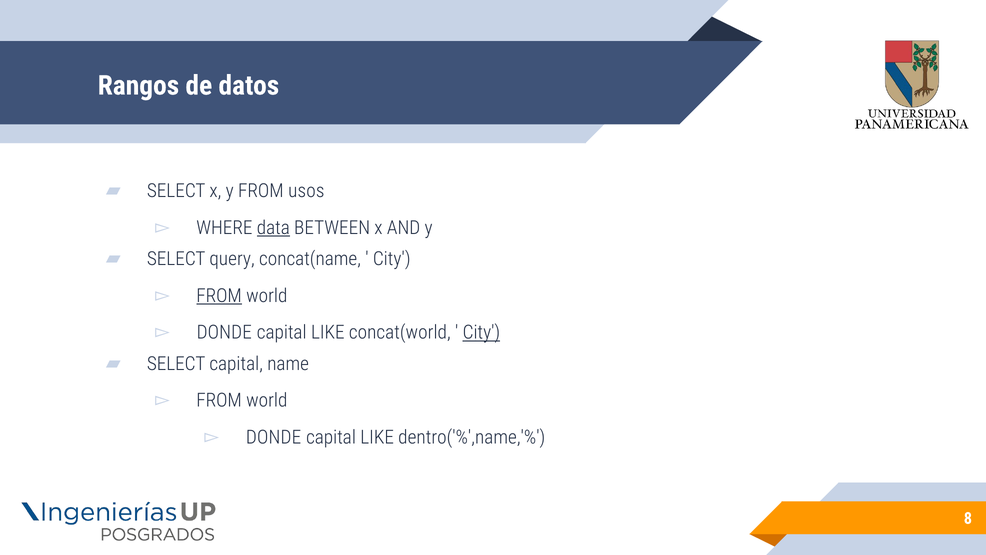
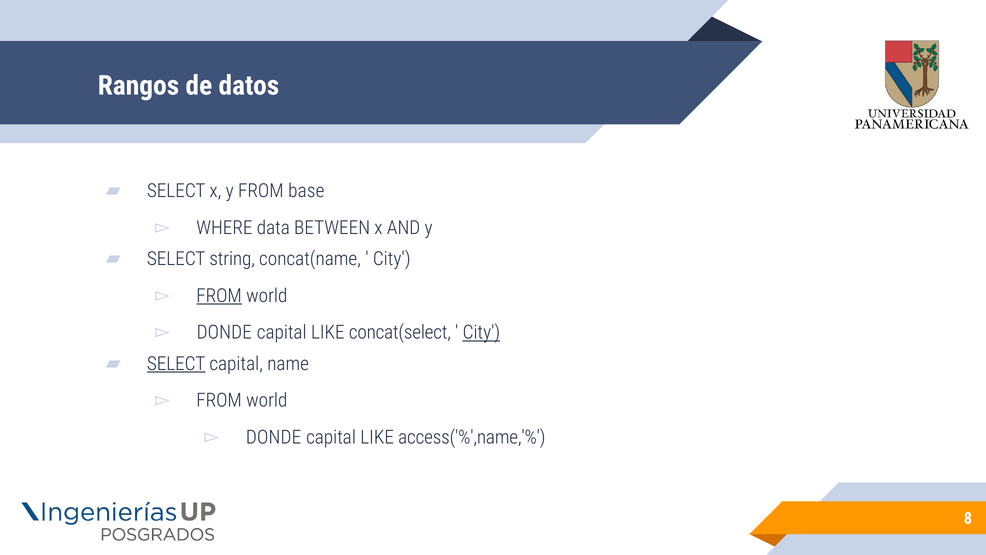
usos: usos -> base (306, 191)
data underline: present -> none (273, 228)
query: query -> string (232, 259)
concat(world: concat(world -> concat(select (400, 332)
SELECT underline: none -> present (176, 364)
dentro('%',name,'%: dentro('%',name,'% -> access('%',name,'% (472, 437)
